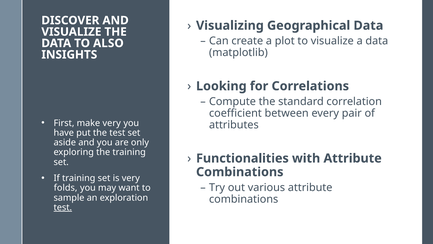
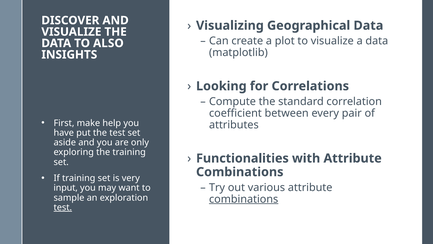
make very: very -> help (112, 123)
folds: folds -> input (66, 188)
combinations underline: none -> present (244, 199)
